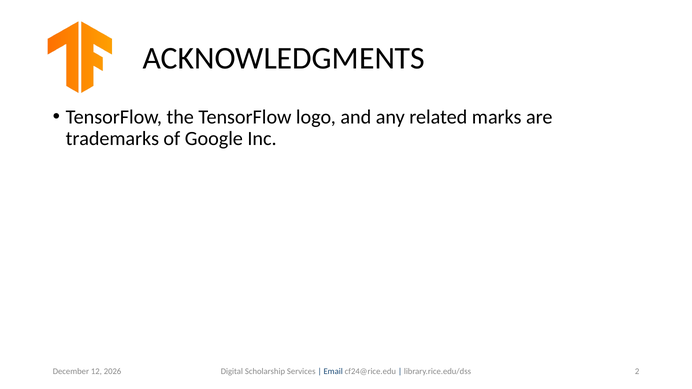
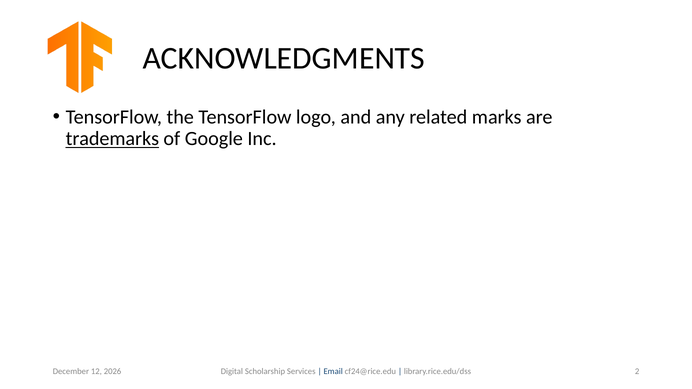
trademarks underline: none -> present (112, 139)
